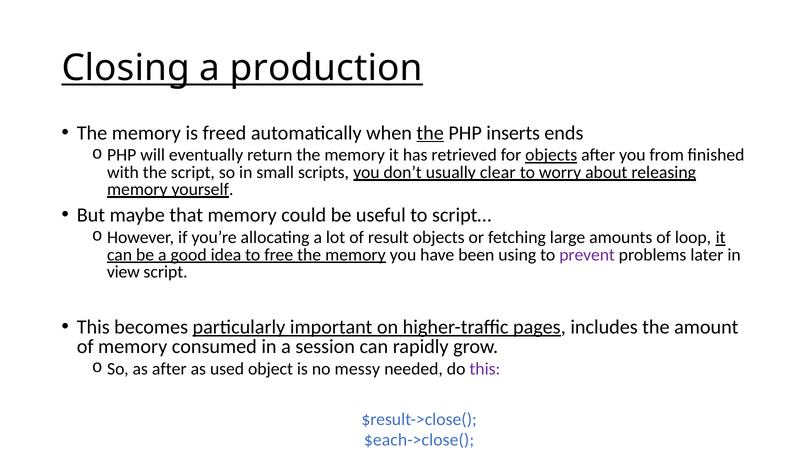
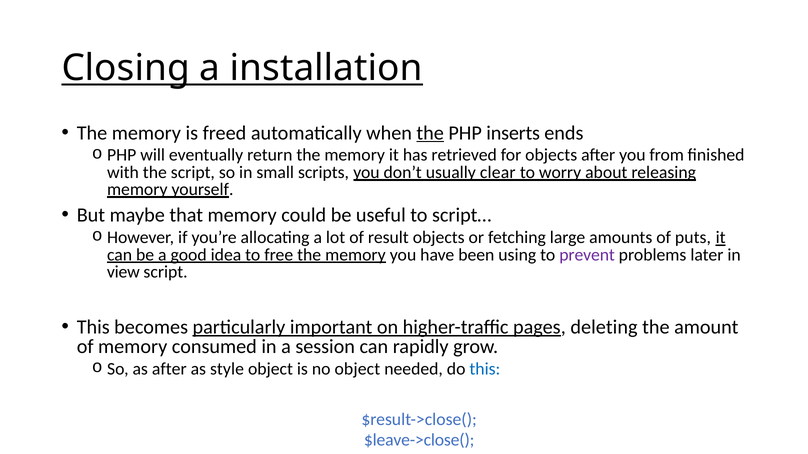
production: production -> installation (326, 68)
objects underline: present -> none (551, 155)
loop: loop -> puts (693, 238)
includes: includes -> deleting (604, 327)
used: used -> style (227, 369)
no messy: messy -> object (357, 369)
this colour: purple -> blue (485, 369)
$each->close(: $each->close( -> $leave->close( (419, 441)
